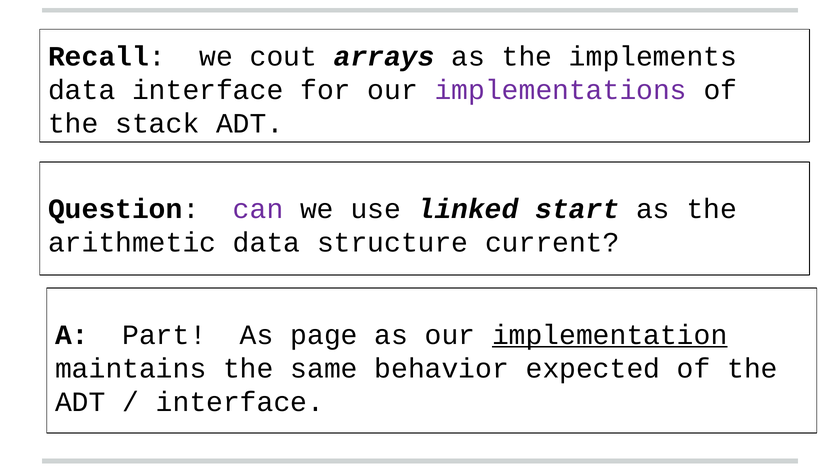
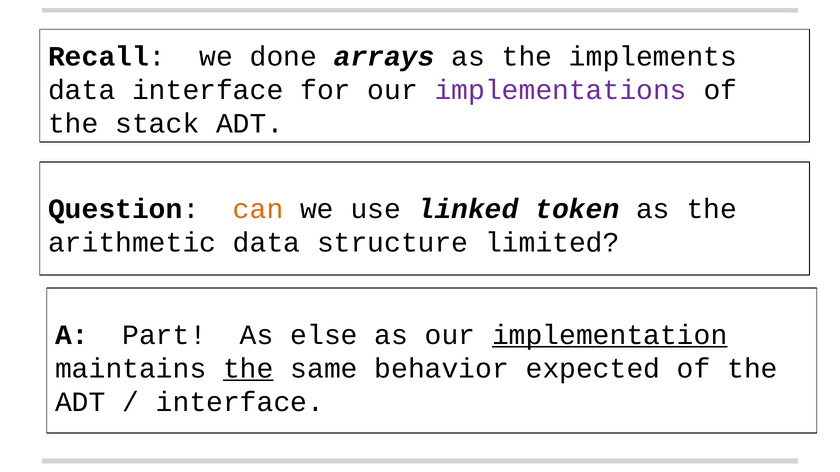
cout: cout -> done (283, 57)
can colour: purple -> orange (258, 209)
start: start -> token (577, 209)
current: current -> limited (552, 243)
page: page -> else (324, 335)
the underline: none -> present (248, 369)
